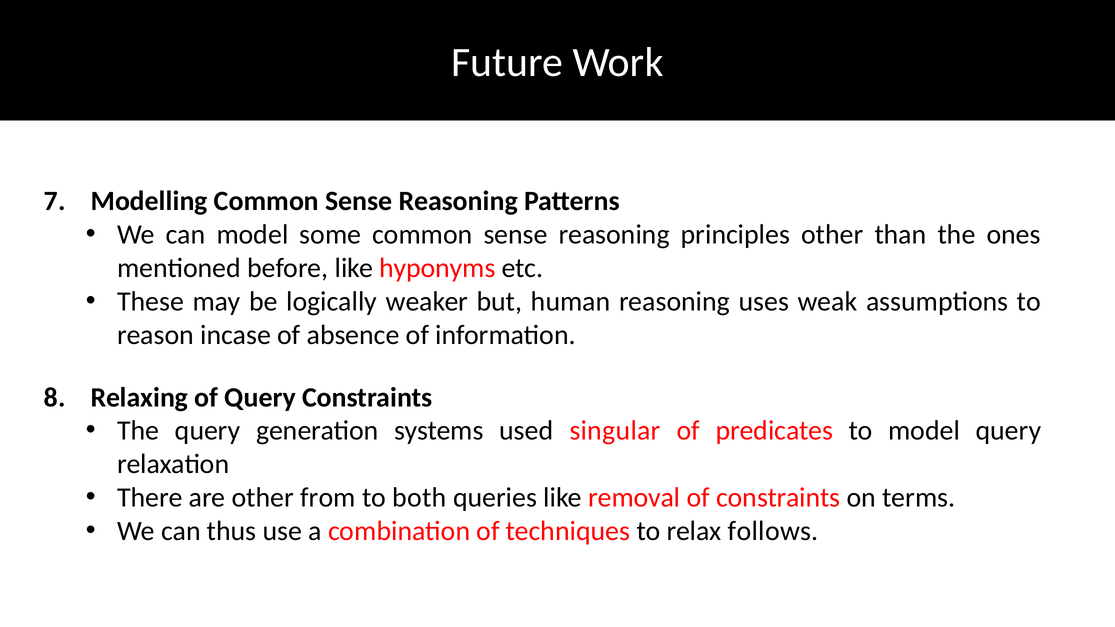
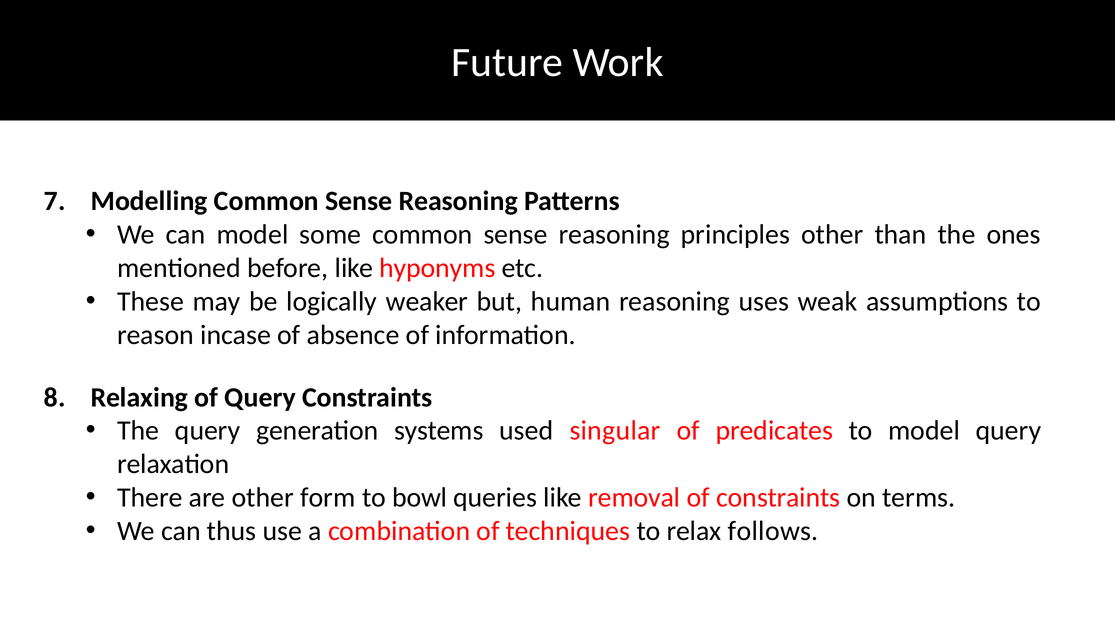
from: from -> form (328, 498)
both: both -> bowl (420, 498)
